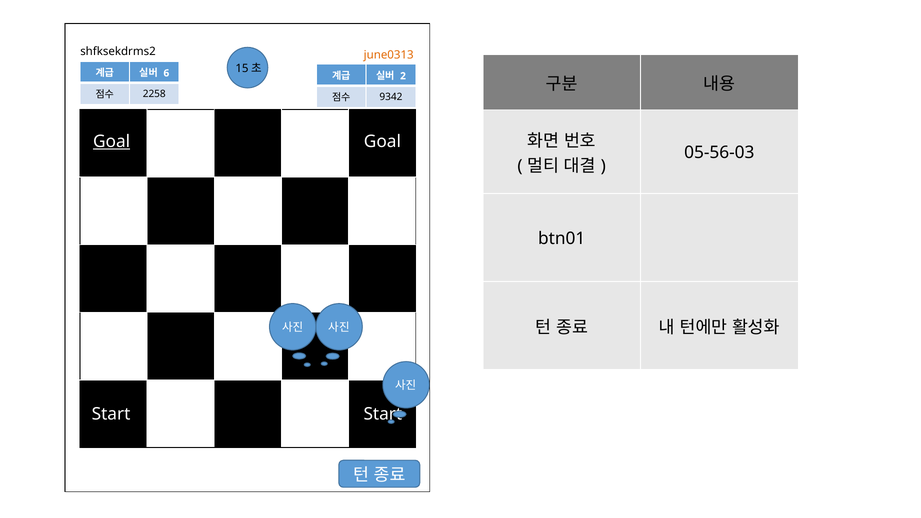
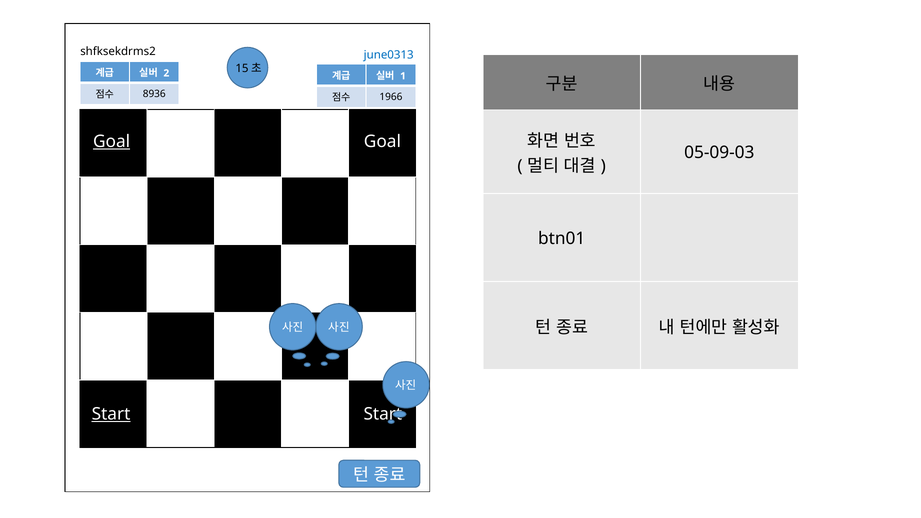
june0313 colour: orange -> blue (389, 55)
6: 6 -> 2 (166, 73)
2: 2 -> 1 (403, 76)
2258: 2258 -> 8936 (154, 94)
9342: 9342 -> 1966 (391, 97)
05-56-03: 05-56-03 -> 05-09-03 (719, 153)
Start underline: none -> present (111, 414)
